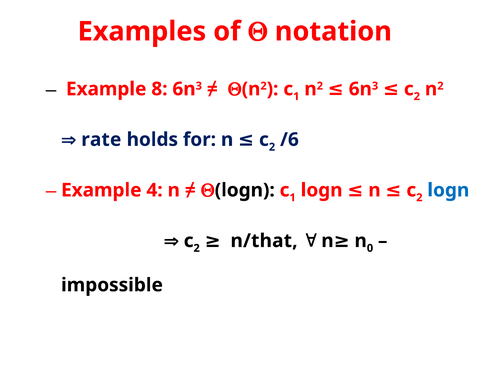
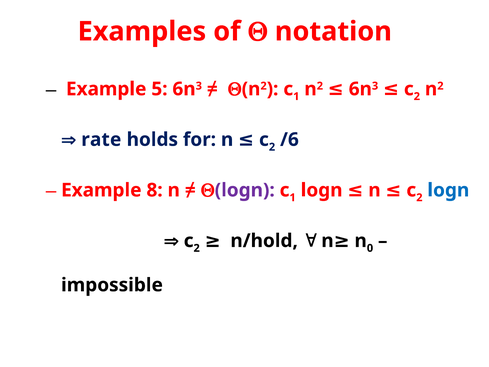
8: 8 -> 5 (159, 89)
4: 4 -> 8 (155, 190)
logn colour: black -> purple (245, 190)
n/that: n/that -> n/hold (264, 241)
